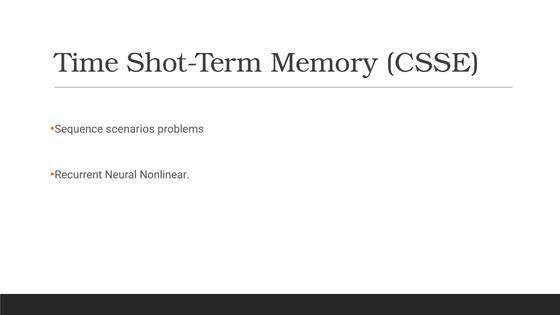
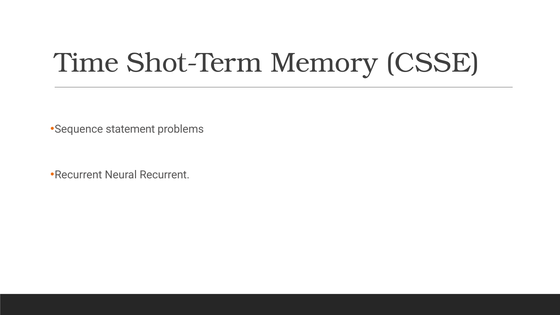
scenarios: scenarios -> statement (130, 129)
Neural Nonlinear: Nonlinear -> Recurrent (165, 175)
